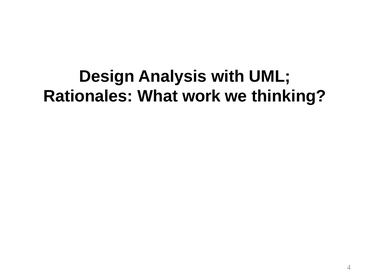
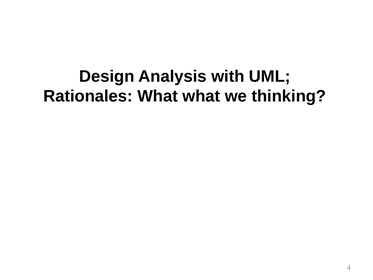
What work: work -> what (201, 96)
